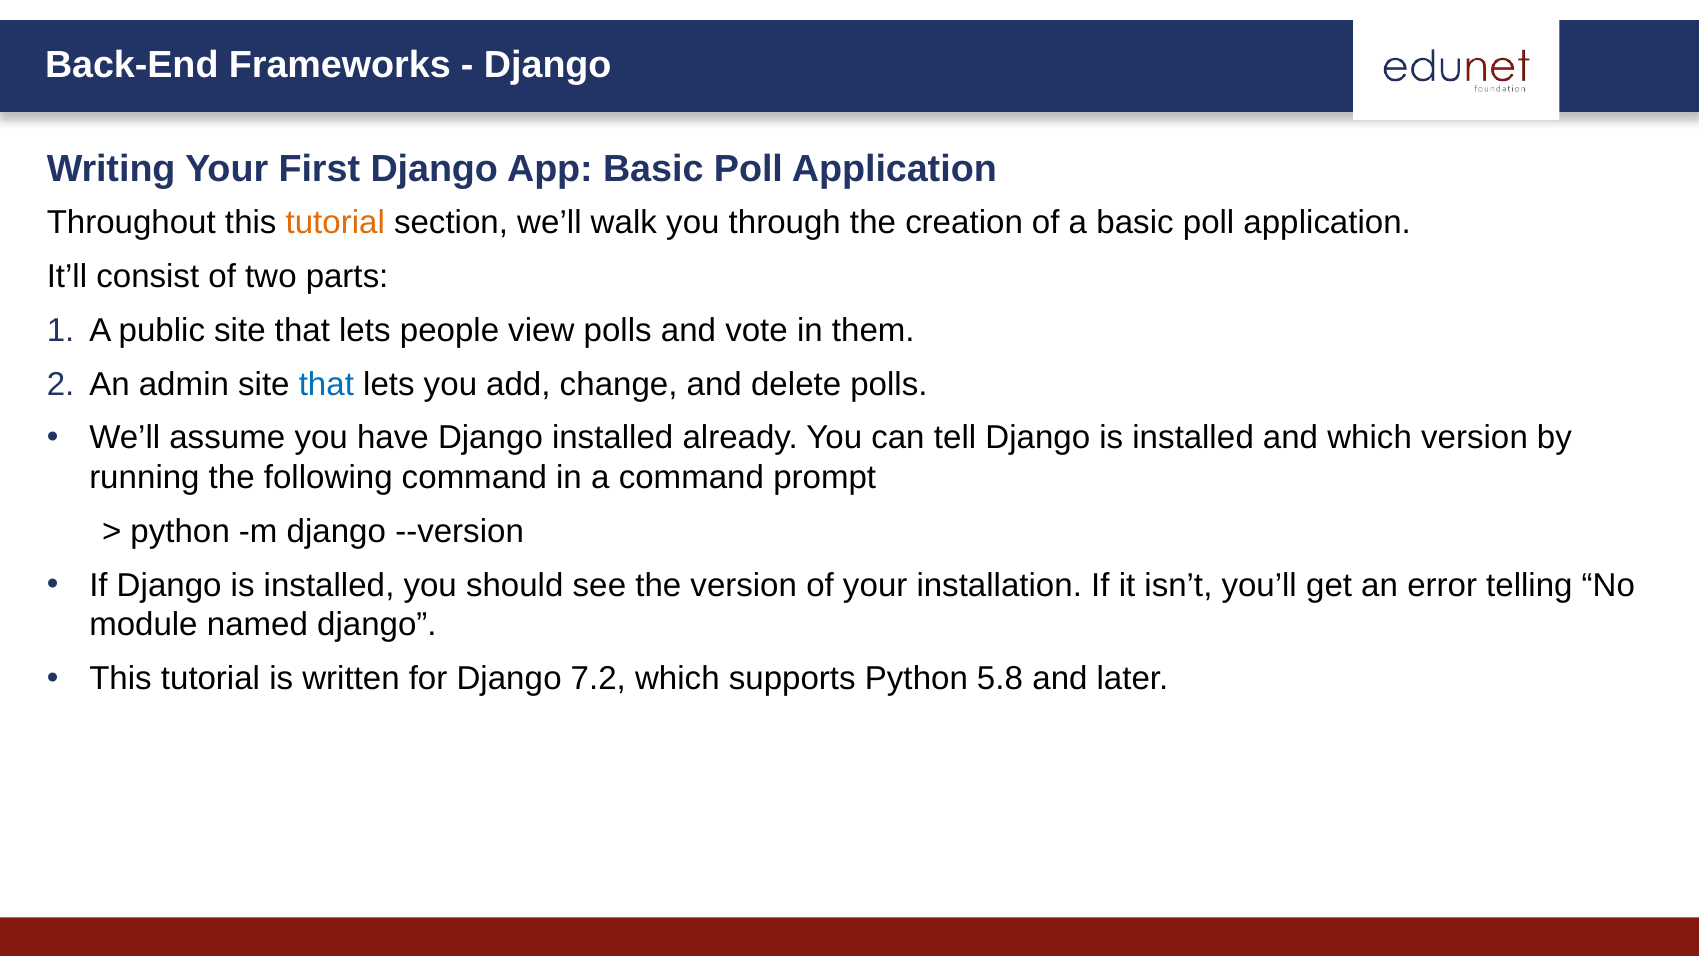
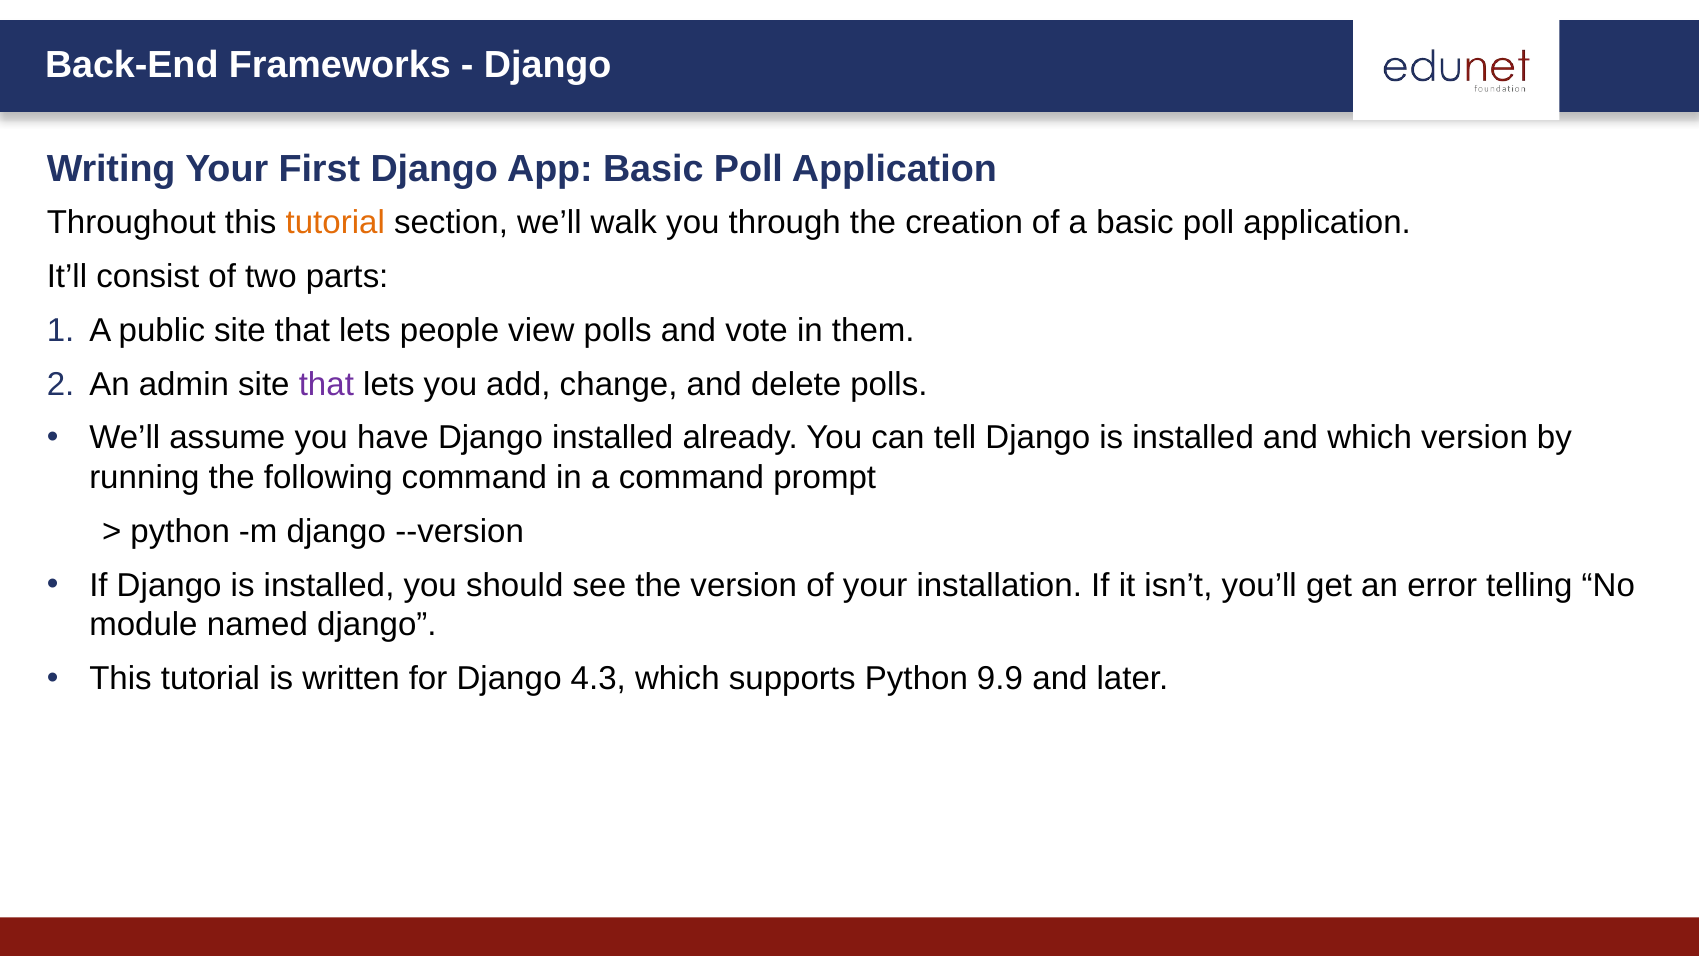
that colour: blue -> purple (326, 384)
7.2: 7.2 -> 4.3 (598, 679)
5.8: 5.8 -> 9.9 (1000, 679)
